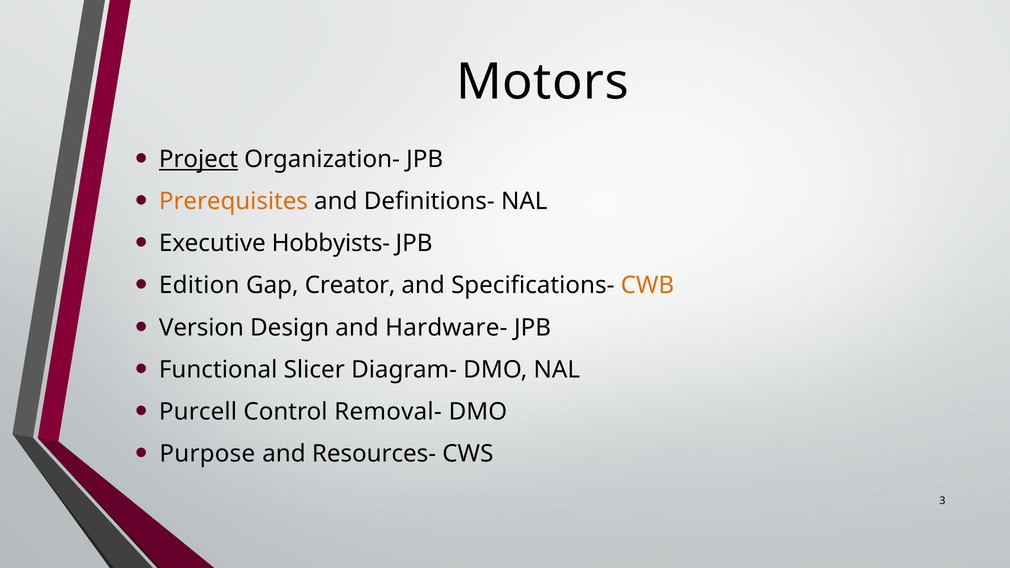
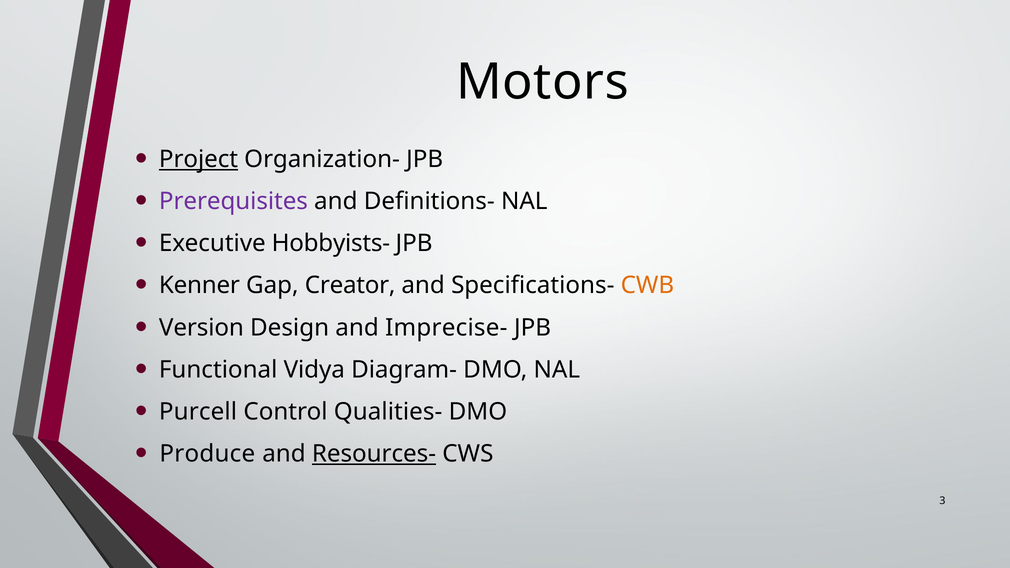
Prerequisites colour: orange -> purple (233, 201)
Edition: Edition -> Kenner (199, 286)
Hardware-: Hardware- -> Imprecise- (446, 328)
Slicer: Slicer -> Vidya (314, 370)
Removal-: Removal- -> Qualities- (388, 412)
Purpose: Purpose -> Produce (207, 454)
Resources- underline: none -> present (374, 454)
